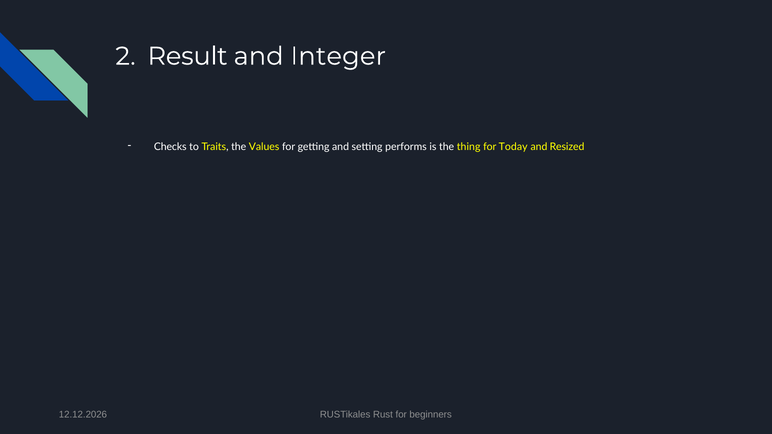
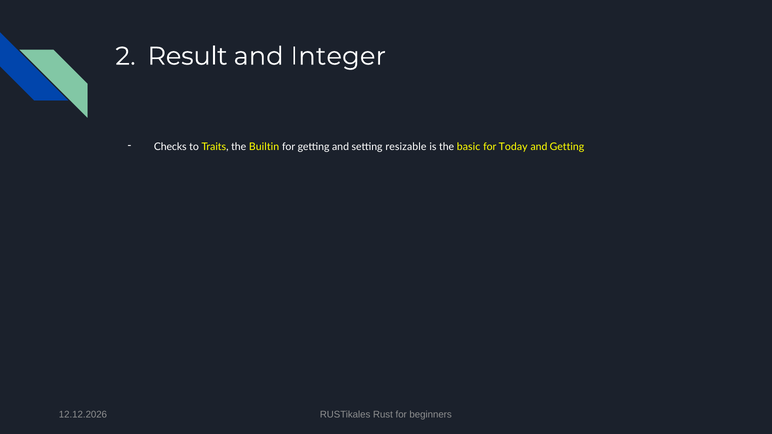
Values: Values -> Builtin (264, 147)
performs: performs -> resizable (406, 147)
thing: thing -> basic (469, 147)
and Resized: Resized -> Getting (567, 147)
